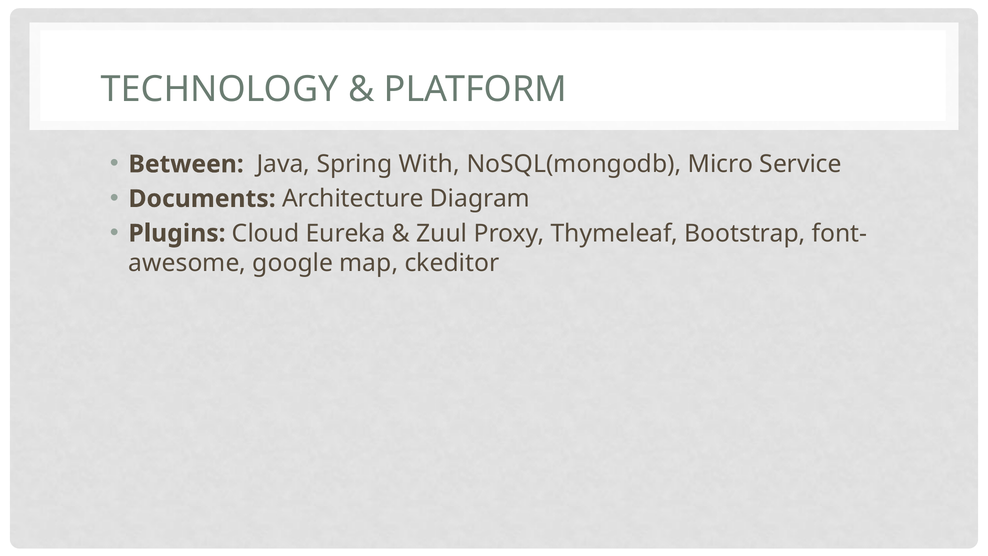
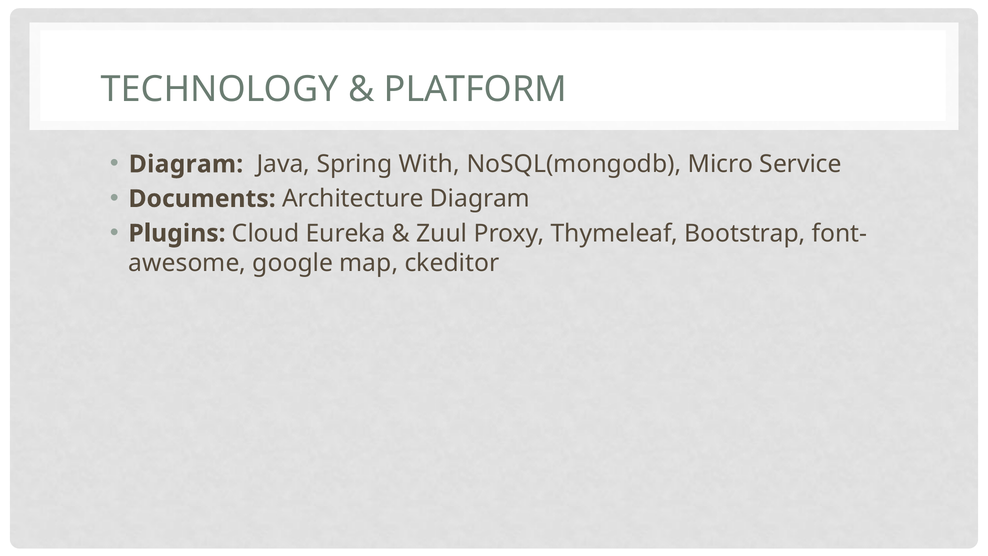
Between: Between -> Diagram (186, 164)
